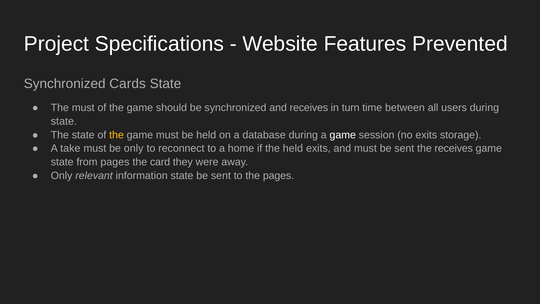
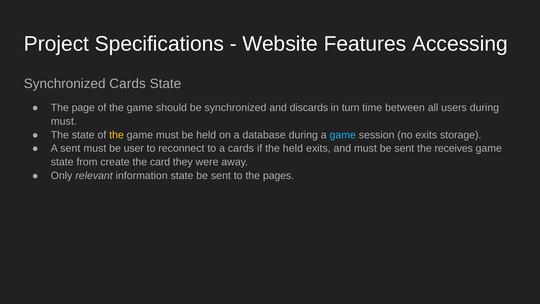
Prevented: Prevented -> Accessing (460, 44)
The must: must -> page (83, 108)
and receives: receives -> discards (309, 108)
state: state -> must (64, 121)
game colour: white -> light blue (343, 135)
A take: take -> sent (70, 148)
be only: only -> user (134, 148)
a home: home -> cards (241, 148)
from pages: pages -> create (115, 162)
